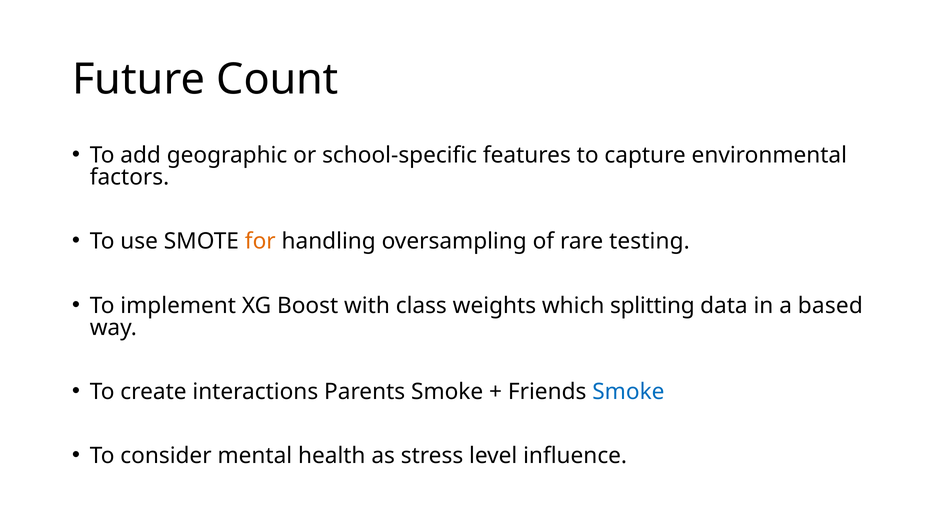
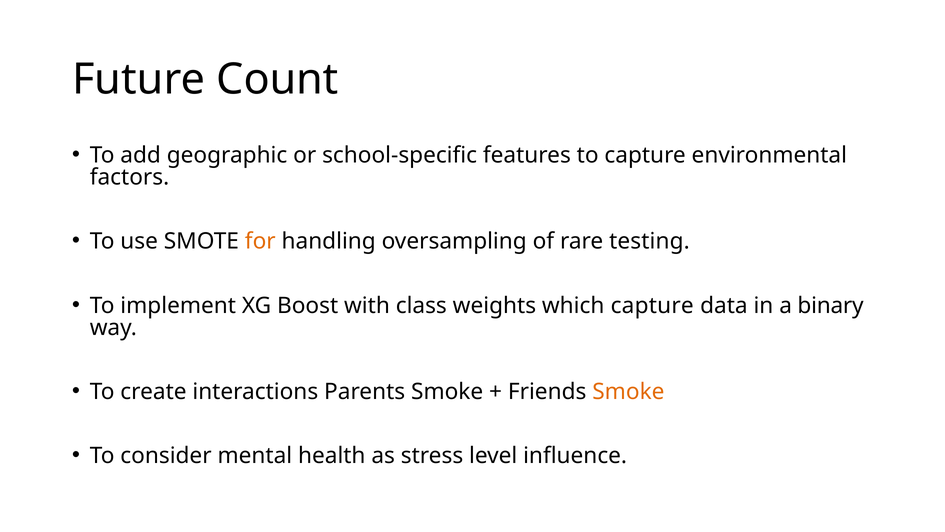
which splitting: splitting -> capture (652, 305)
based: based -> binary (831, 305)
Smoke colour: blue -> orange (628, 391)
